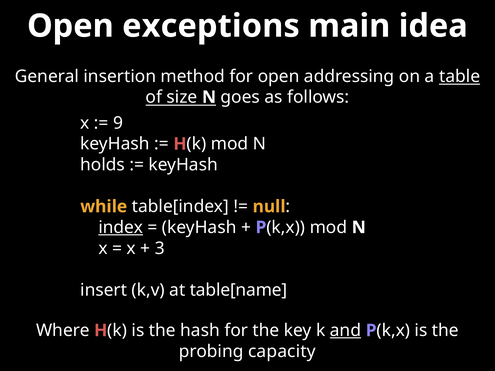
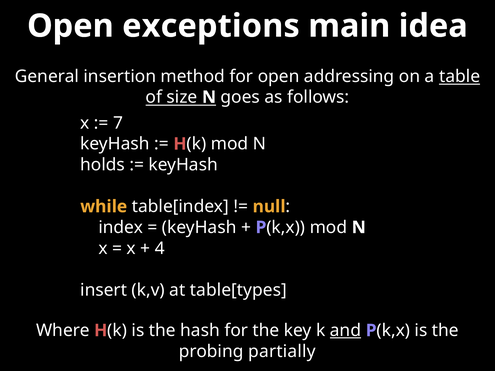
9: 9 -> 7 (118, 123)
index underline: present -> none (121, 228)
3: 3 -> 4 (160, 248)
table[name: table[name -> table[types (238, 290)
capacity: capacity -> partially (282, 352)
